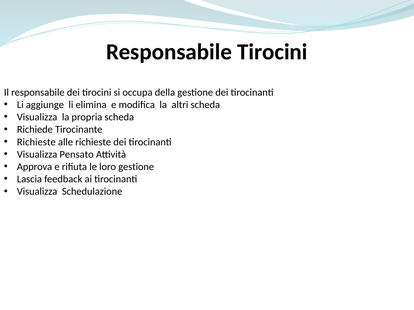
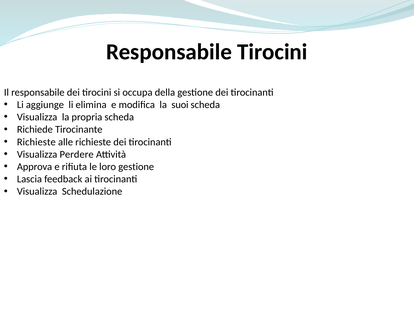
altri: altri -> suoi (180, 105)
Pensato: Pensato -> Perdere (77, 155)
